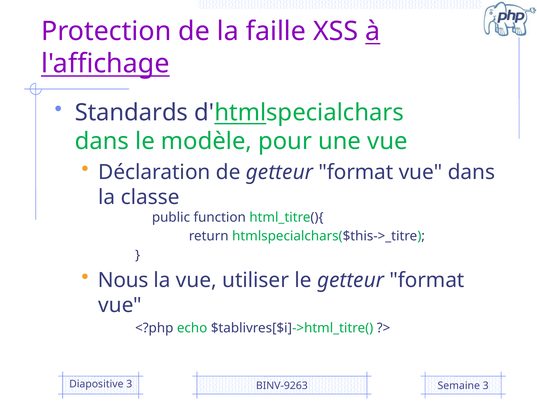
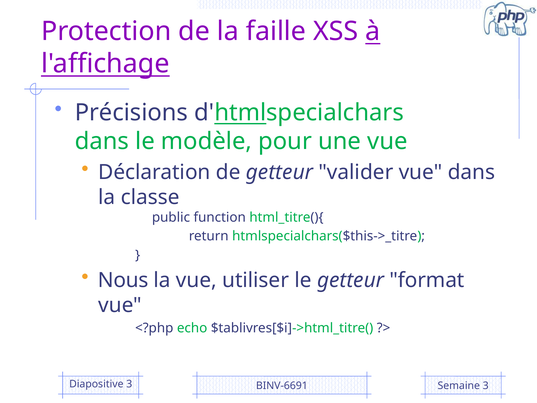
Standards: Standards -> Précisions (131, 113)
de getteur format: format -> valider (356, 172)
BINV-9263: BINV-9263 -> BINV-6691 (282, 386)
